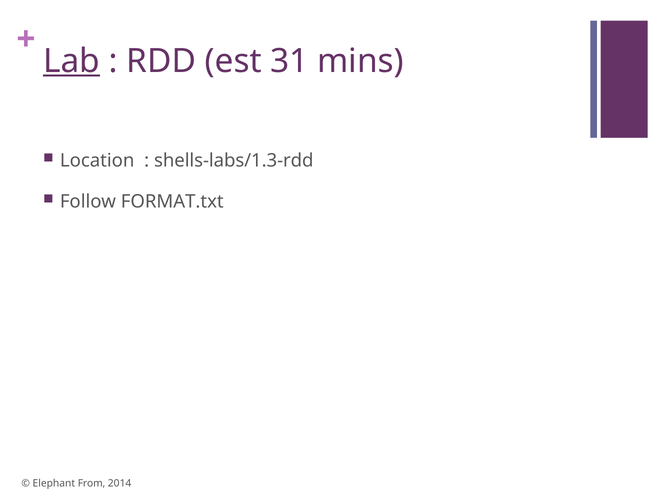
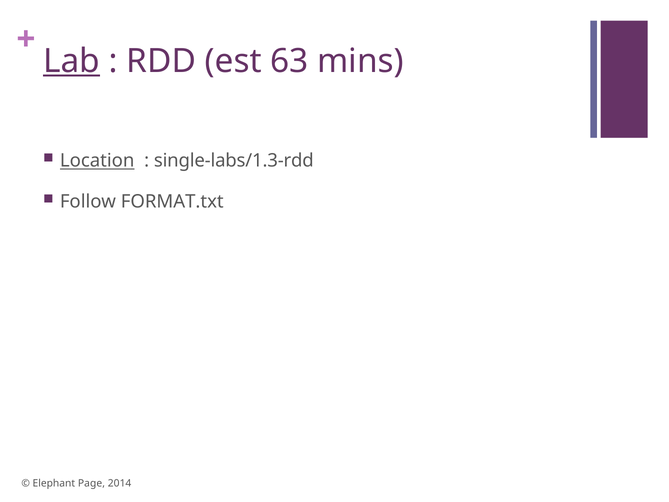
31: 31 -> 63 (289, 61)
Location underline: none -> present (97, 161)
shells-labs/1.3-rdd: shells-labs/1.3-rdd -> single-labs/1.3-rdd (234, 161)
From: From -> Page (91, 483)
